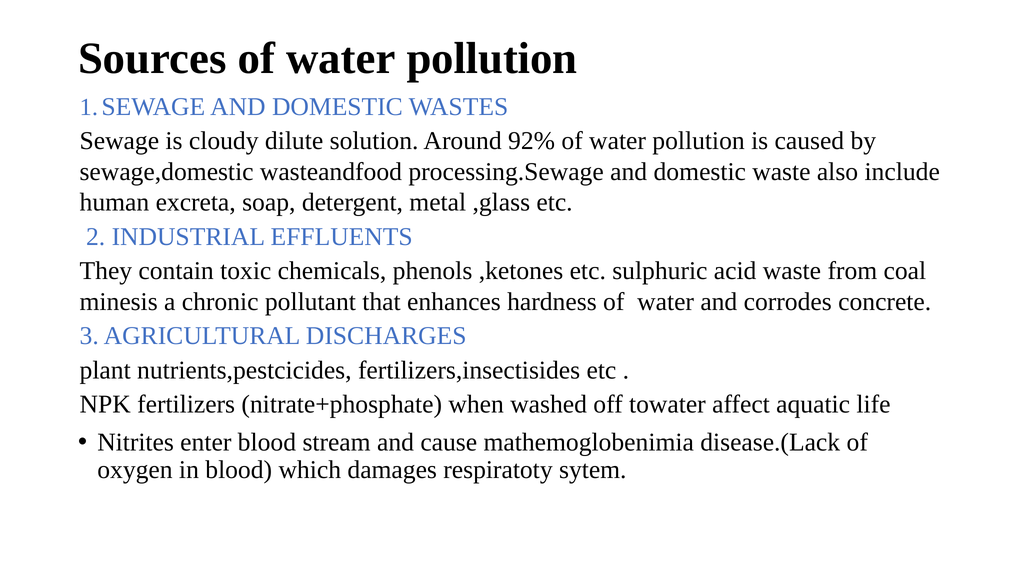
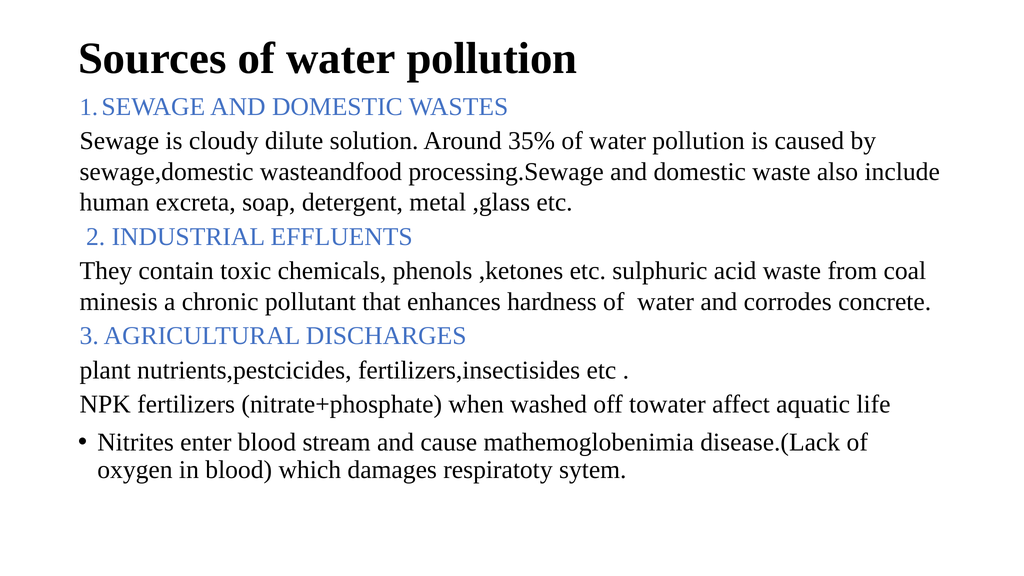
92%: 92% -> 35% (532, 141)
